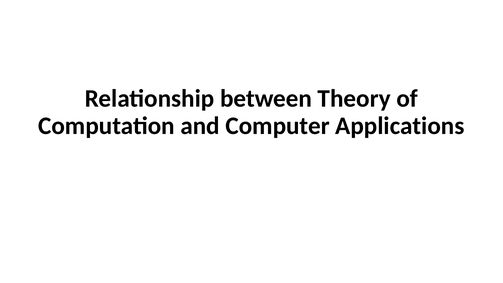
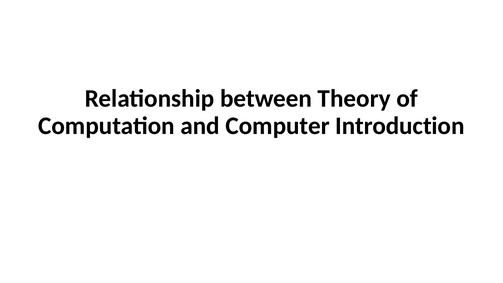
Applications: Applications -> Introduction (400, 126)
